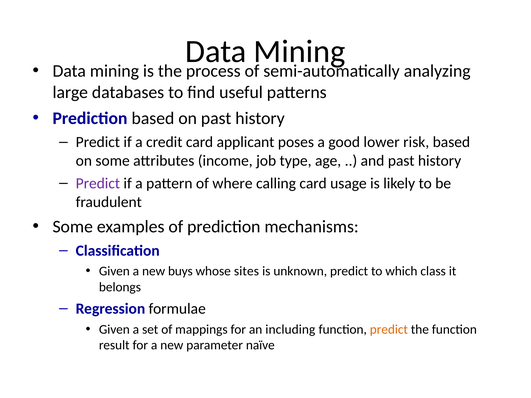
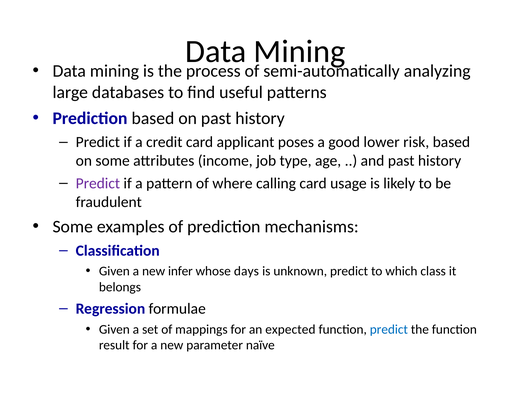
buys: buys -> infer (180, 271)
sites: sites -> days (246, 271)
including: including -> expected (290, 330)
predict colour: orange -> blue (389, 330)
